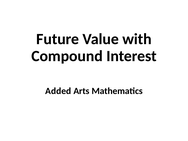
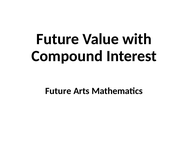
Added: Added -> Future (58, 91)
